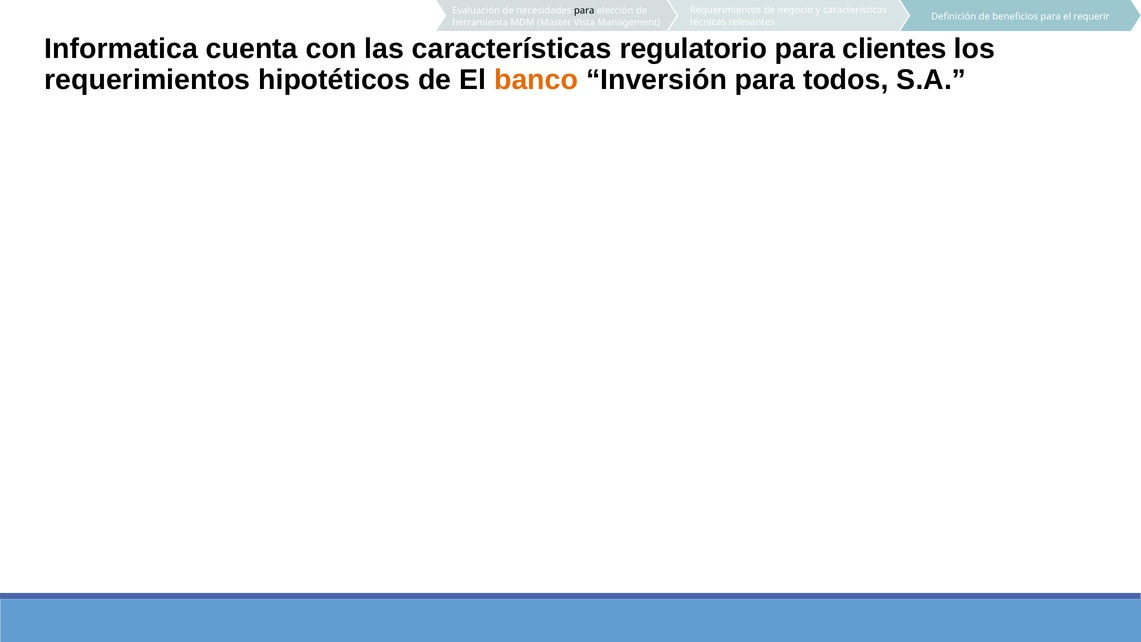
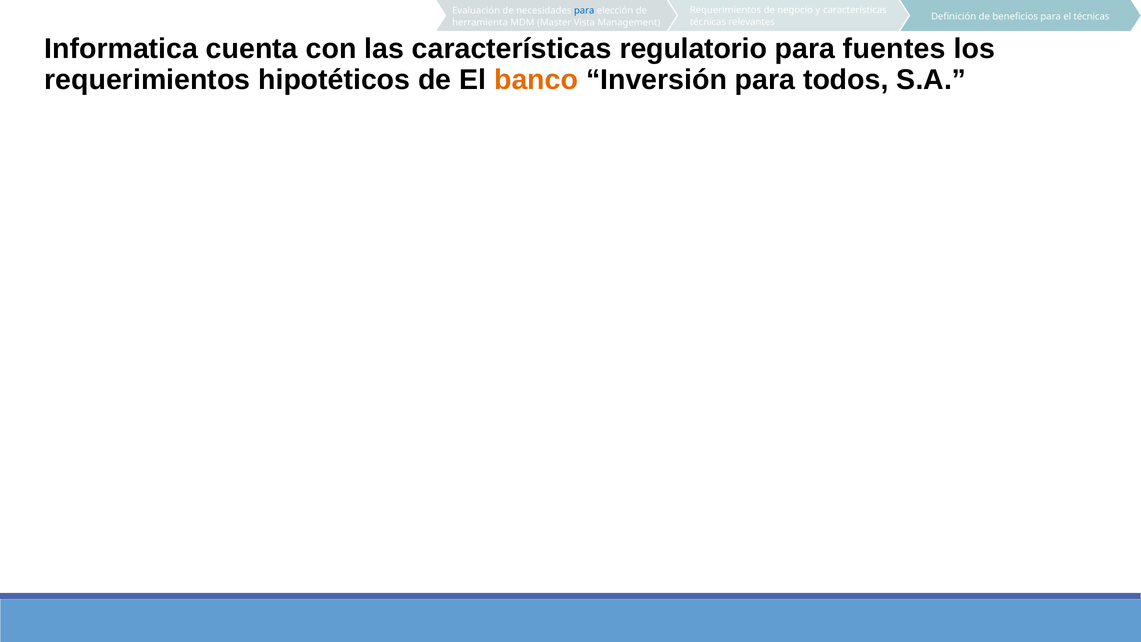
para colour: black -> blue (584, 10)
el requerir: requerir -> técnicas (1091, 16)
clientes: clientes -> fuentes (894, 49)
